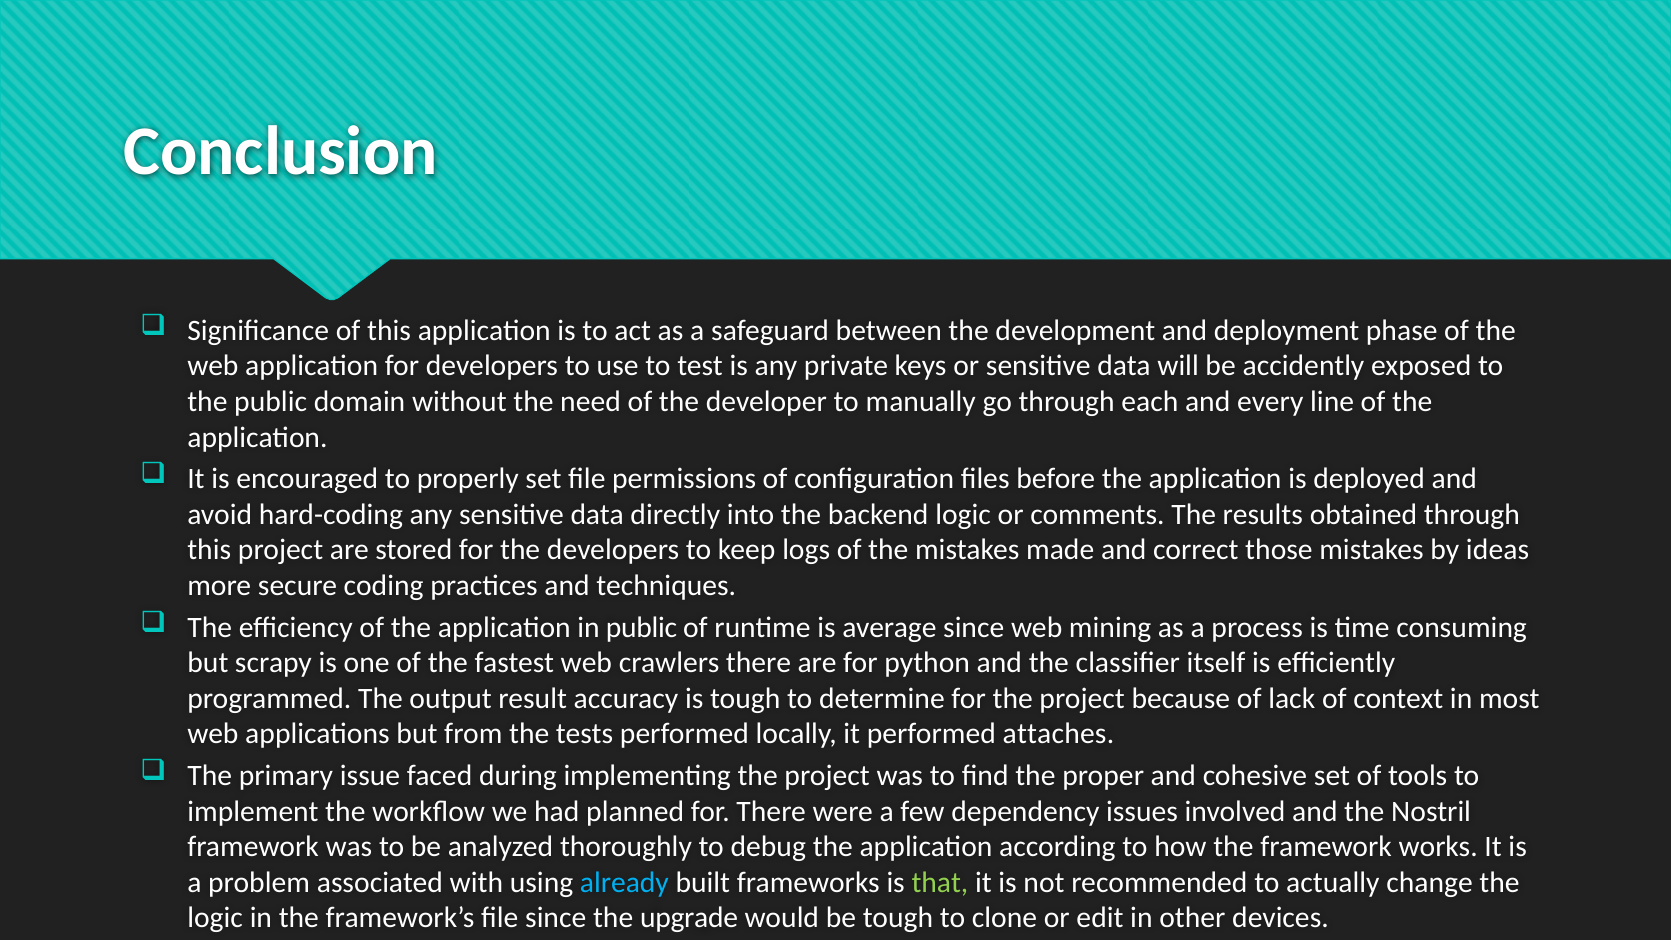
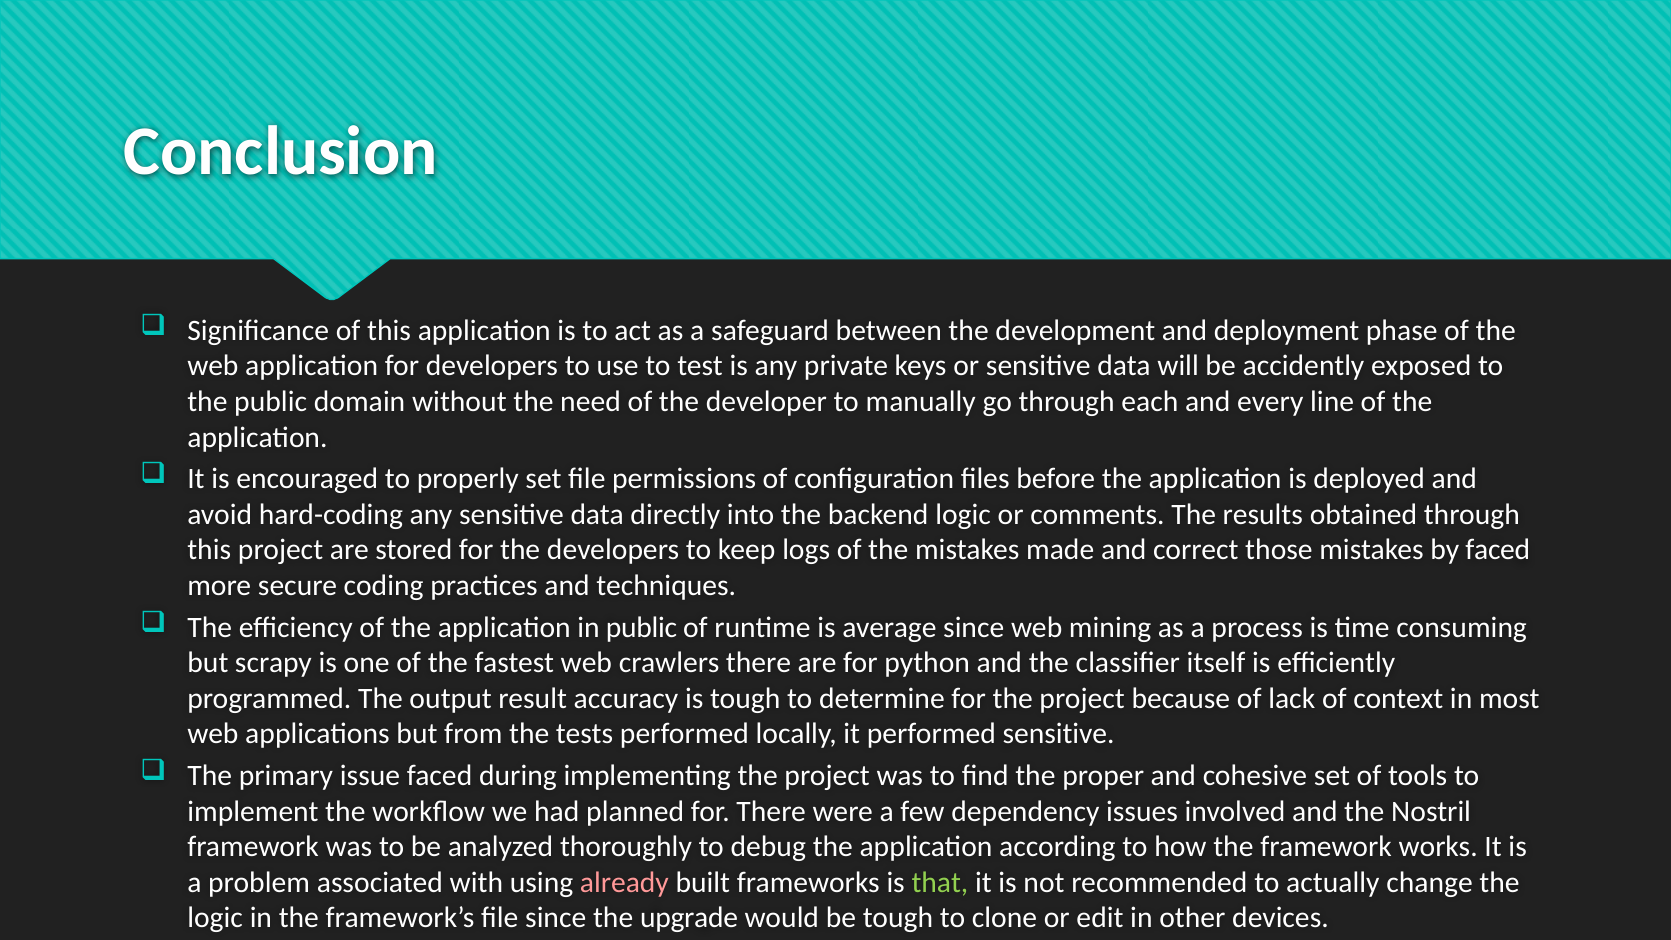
by ideas: ideas -> faced (1498, 550)
performed attaches: attaches -> sensitive (1059, 734)
already colour: light blue -> pink (624, 882)
